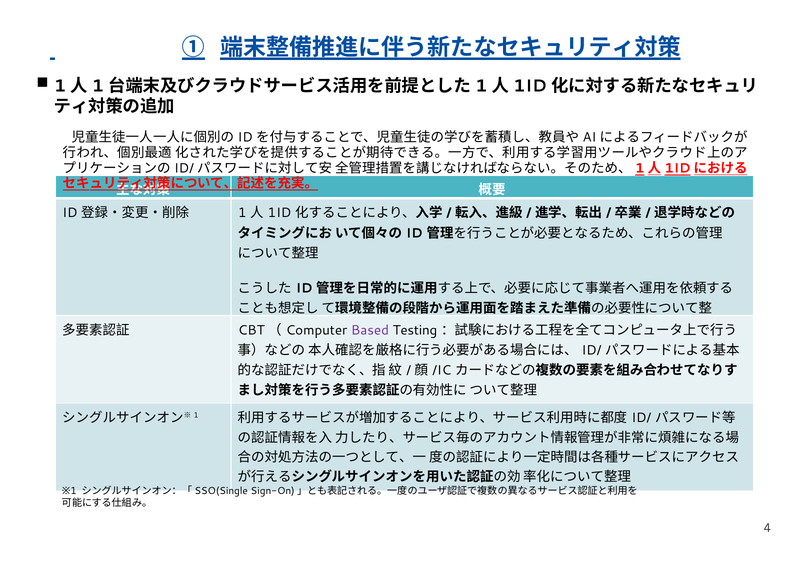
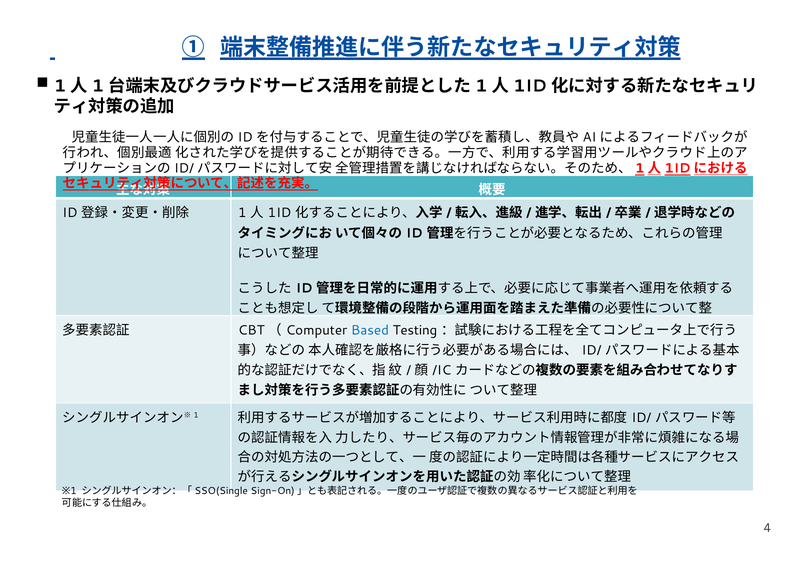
Based colour: purple -> blue (370, 330)
